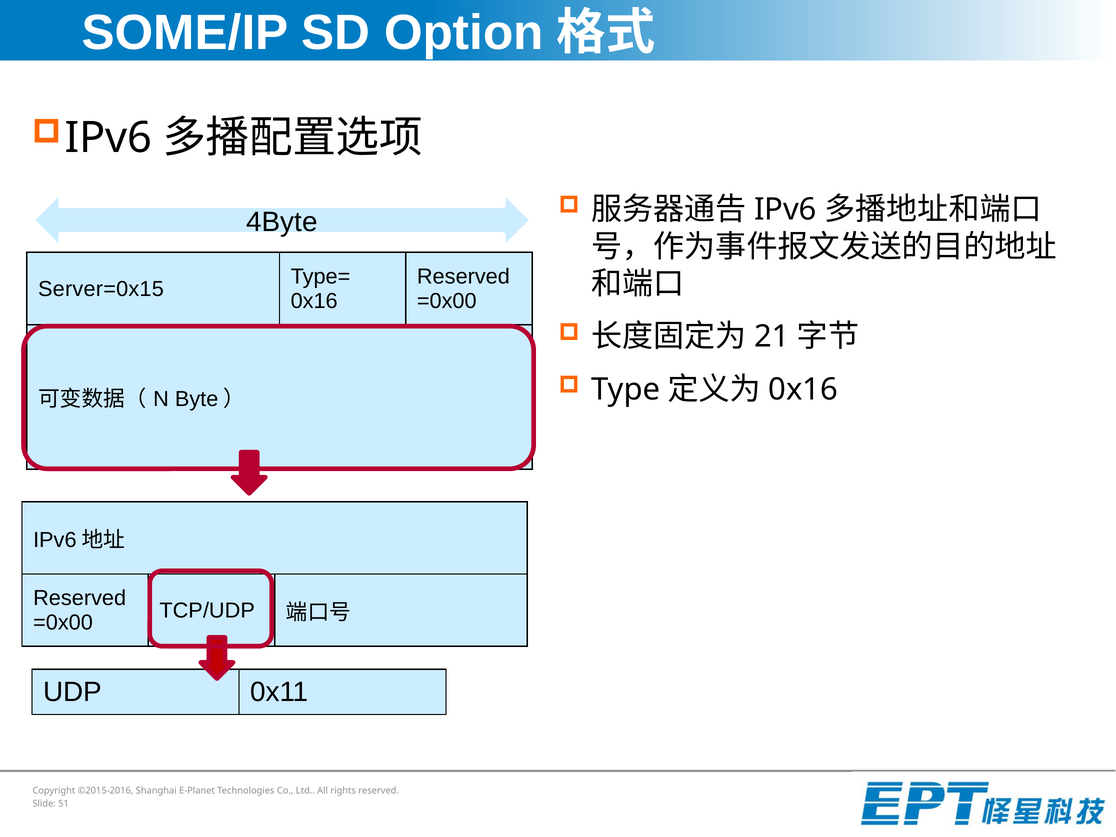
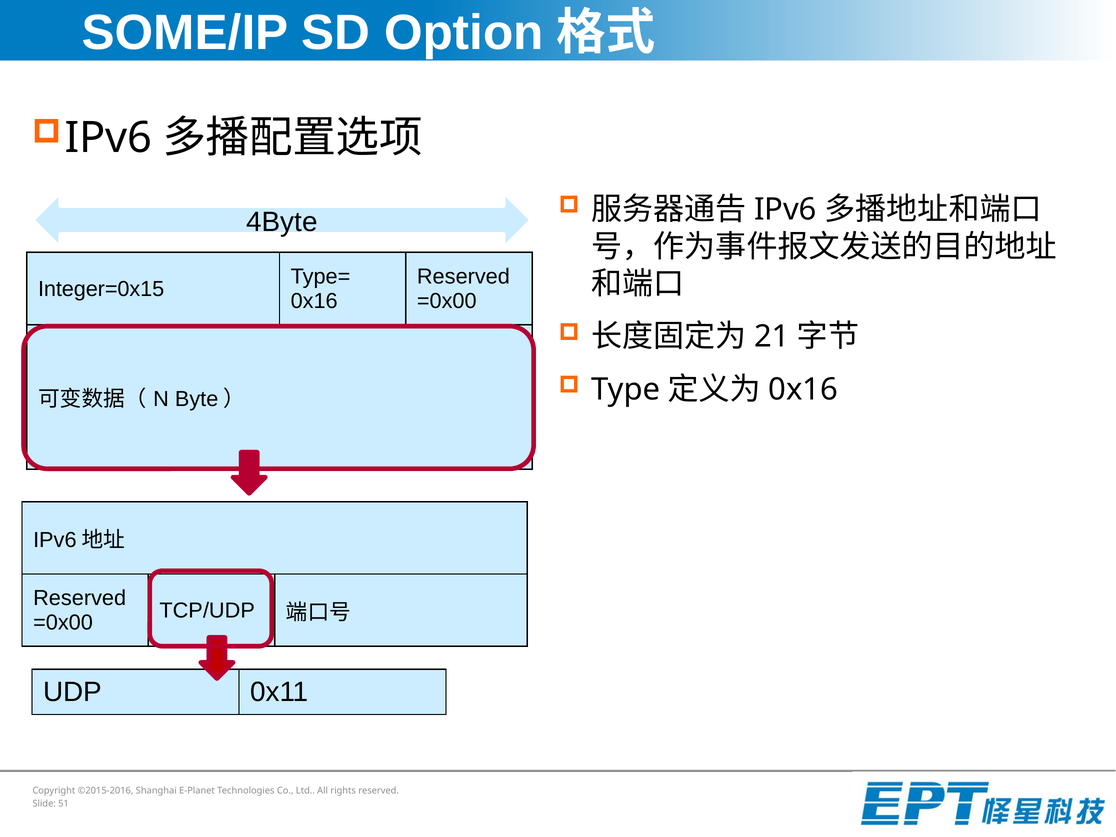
Server=0x15: Server=0x15 -> Integer=0x15 (101, 289)
